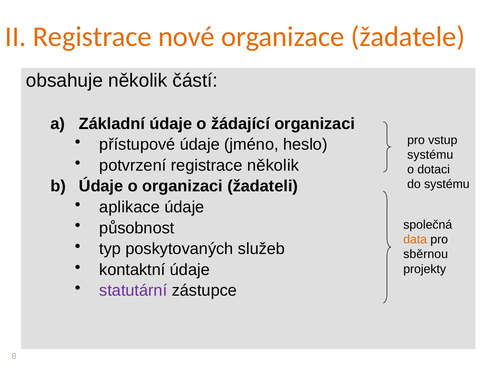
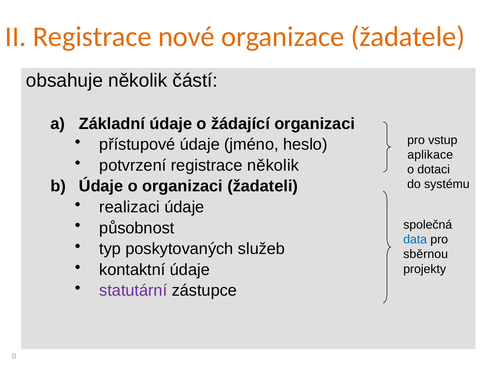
systému: systému -> aplikace (430, 155)
aplikace: aplikace -> realizaci (130, 207)
data colour: orange -> blue (415, 239)
